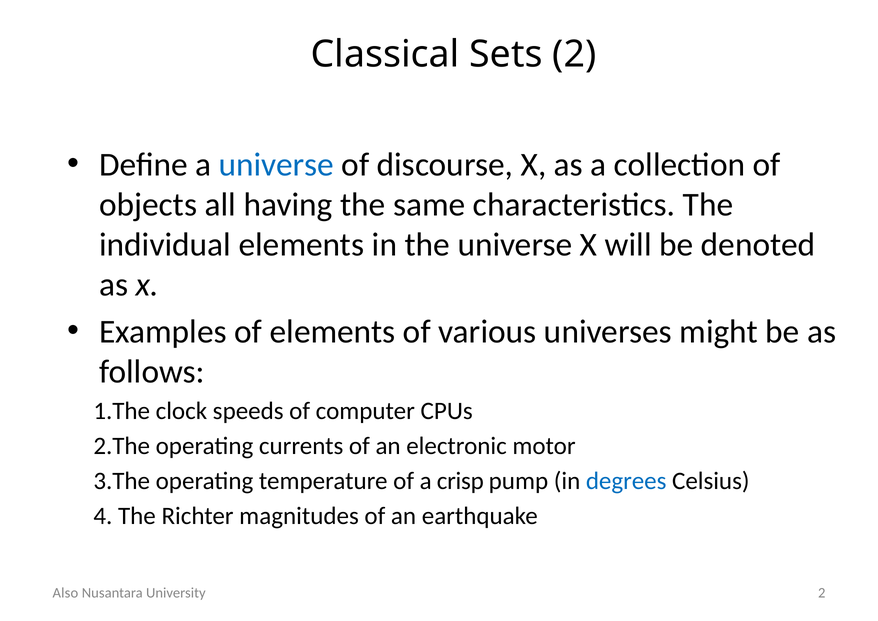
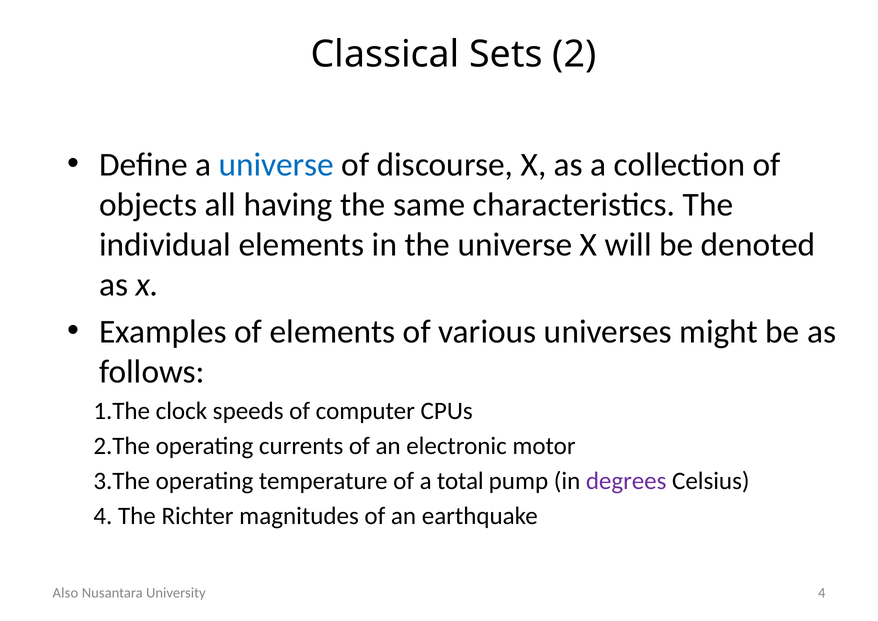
crisp: crisp -> total (460, 481)
degrees colour: blue -> purple (626, 481)
University 2: 2 -> 4 (822, 593)
